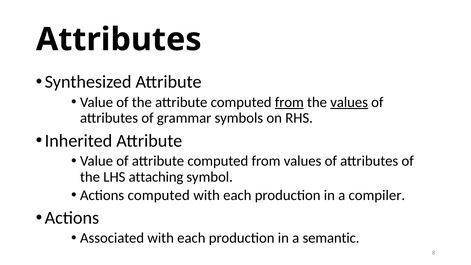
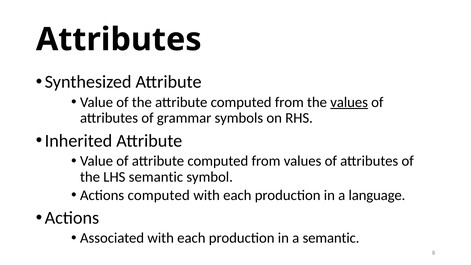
from underline: present -> none (289, 102)
LHS attaching: attaching -> semantic (156, 177)
compiler: compiler -> language (377, 195)
